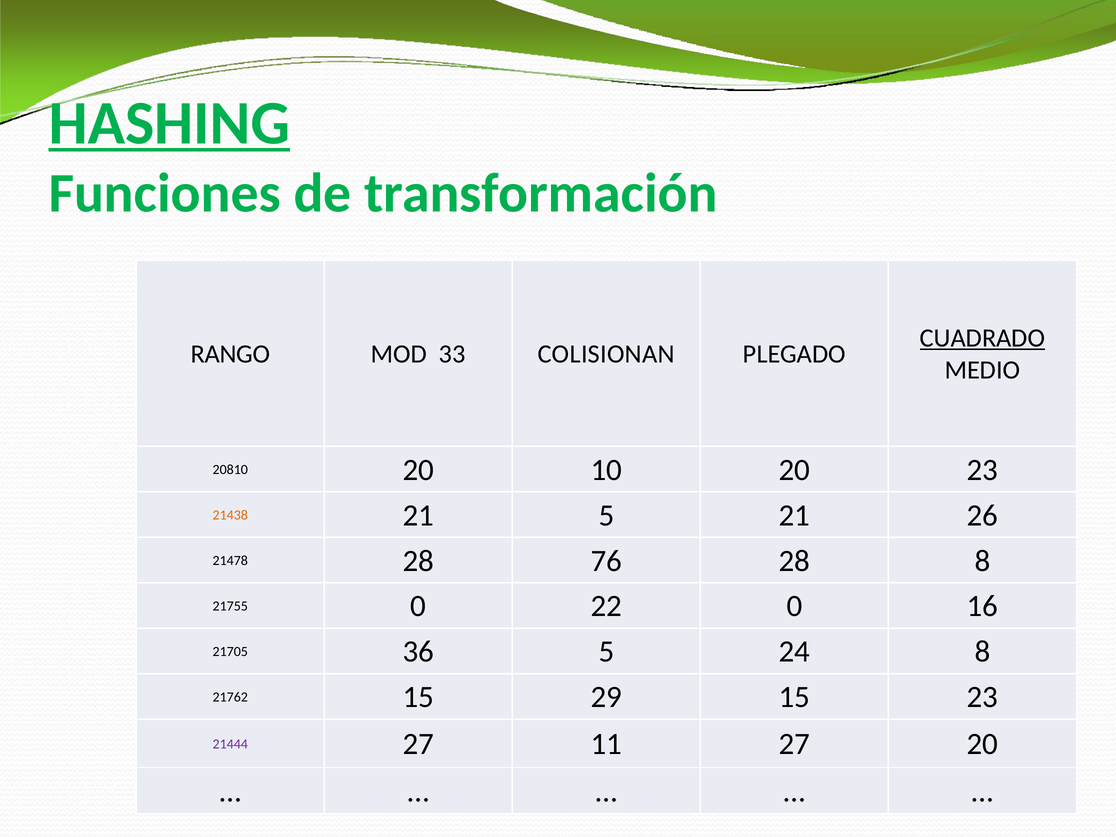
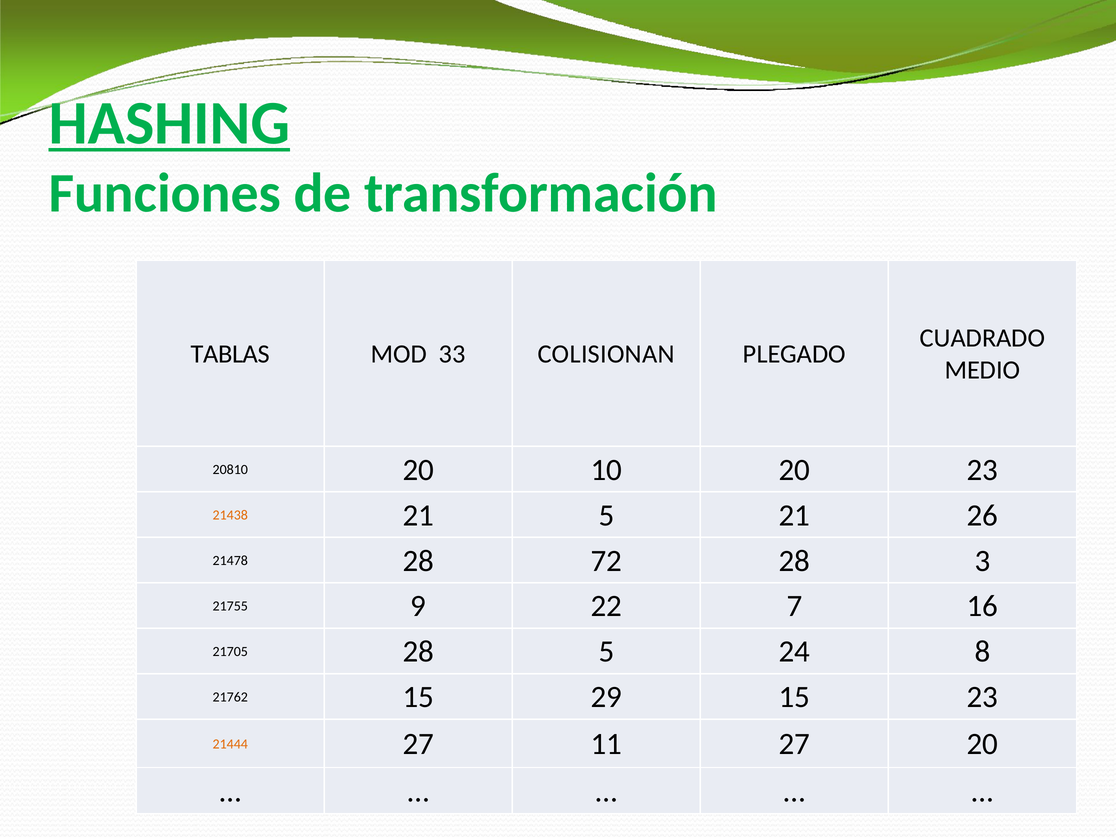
CUADRADO underline: present -> none (982, 338)
RANGO: RANGO -> TABLAS (230, 354)
76: 76 -> 72 (606, 561)
28 8: 8 -> 3 (982, 561)
21755 0: 0 -> 9 (418, 606)
22 0: 0 -> 7 (794, 606)
21705 36: 36 -> 28 (418, 652)
21444 colour: purple -> orange (230, 744)
